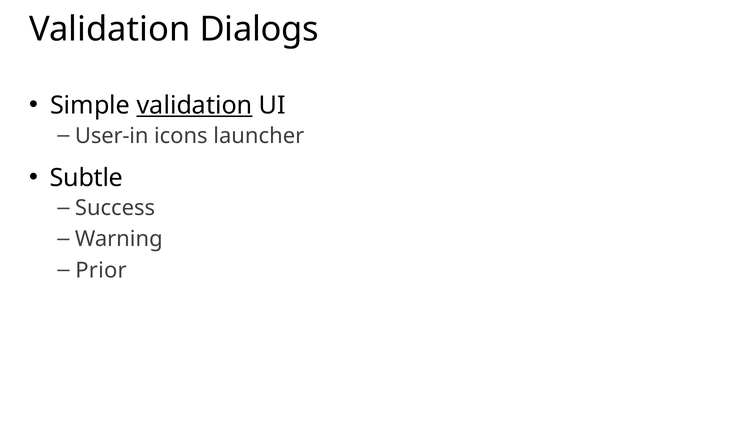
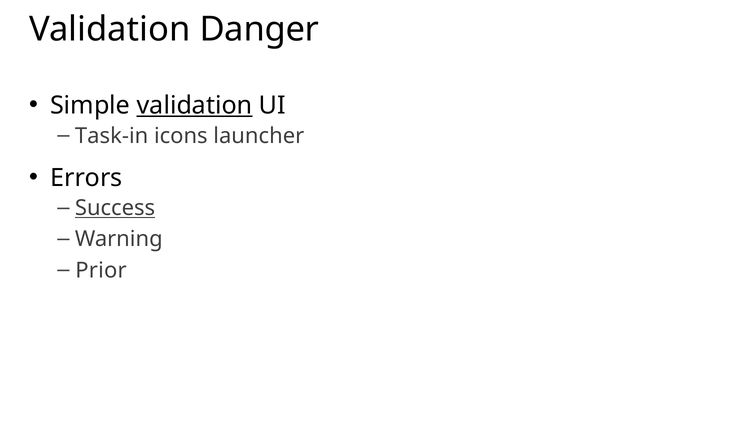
Dialogs: Dialogs -> Danger (259, 29)
User-in: User-in -> Task-in (112, 136)
Subtle: Subtle -> Errors (86, 178)
Success underline: none -> present (115, 208)
